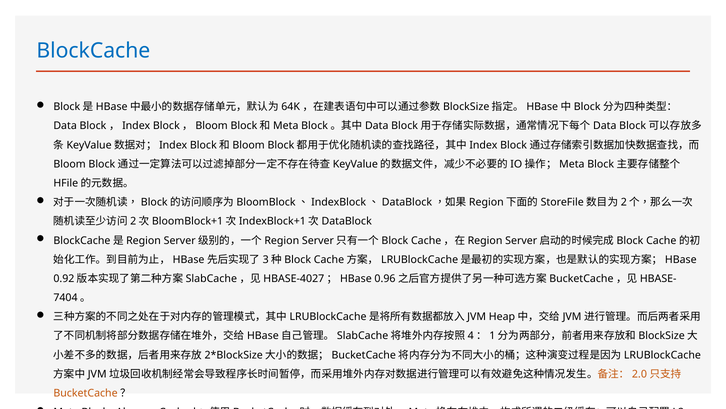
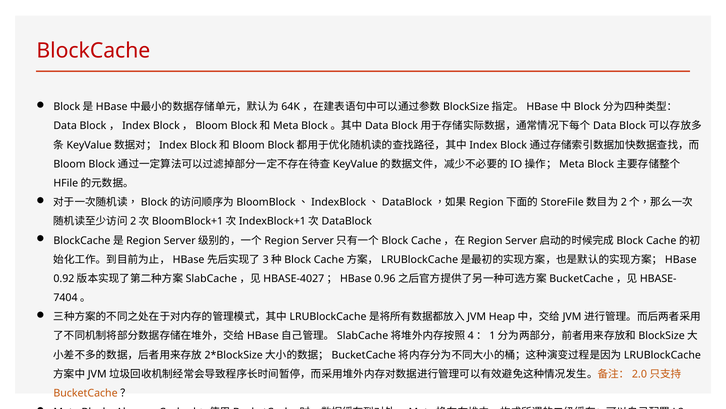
BlockCache colour: blue -> red (93, 51)
